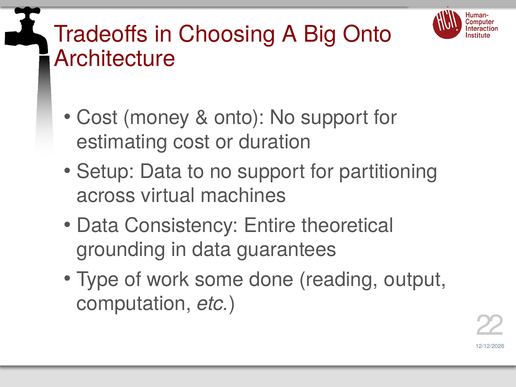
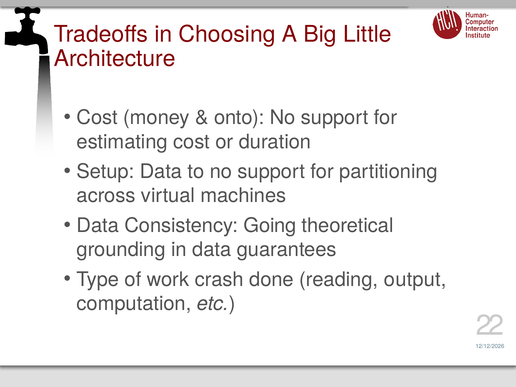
Big Onto: Onto -> Little (367, 34)
Entire: Entire -> Going (270, 226)
some: some -> crash (219, 279)
